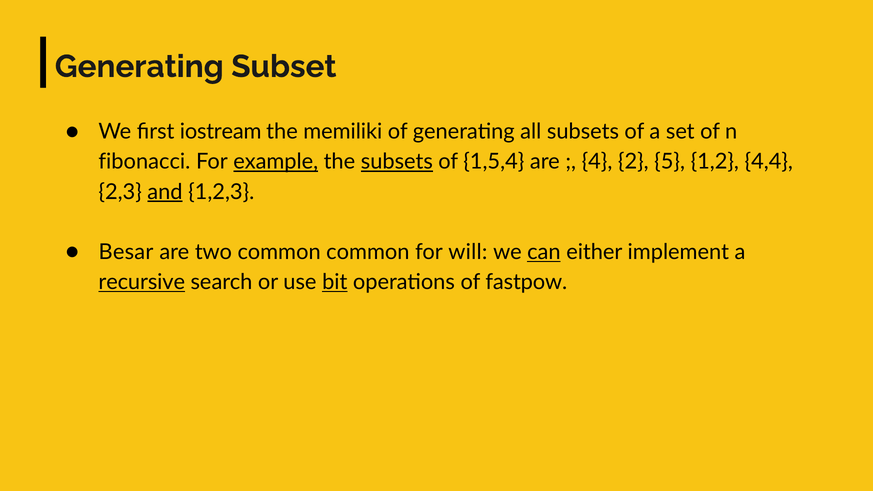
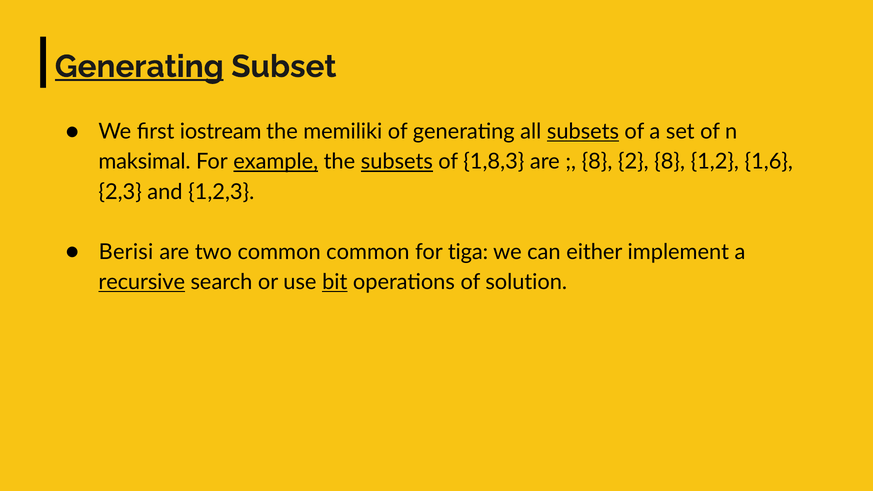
Generating underline: none -> present (139, 67)
subsets underline: none -> present (583, 132)
fibonacci: fibonacci -> maksimal (145, 162)
1,5,4: 1,5,4 -> 1,8,3 (494, 162)
4: 4 -> 8 (597, 162)
2 5: 5 -> 8 (670, 162)
4,4: 4,4 -> 1,6 (769, 162)
and underline: present -> none (165, 192)
Besar: Besar -> Berisi (126, 252)
will: will -> tiga (468, 252)
can underline: present -> none (544, 252)
fastpow: fastpow -> solution (526, 282)
